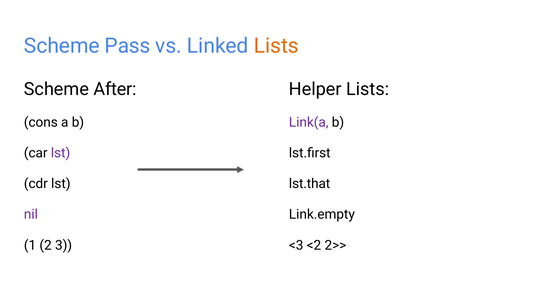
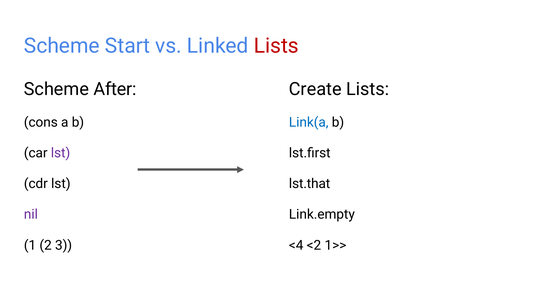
Pass: Pass -> Start (127, 46)
Lists colour: orange -> red (276, 46)
Helper: Helper -> Create (315, 89)
Link(a colour: purple -> blue (309, 122)
<3: <3 -> <4 (296, 245)
2>>: 2>> -> 1>> (335, 245)
